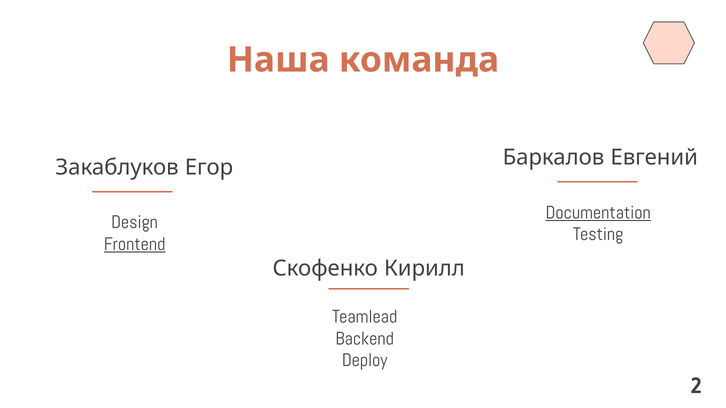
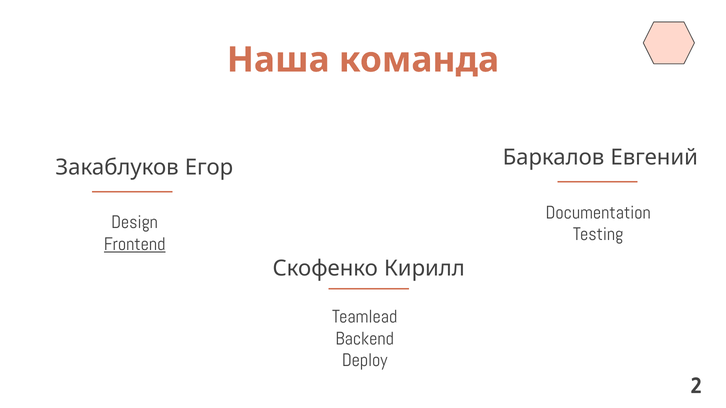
Documentation underline: present -> none (598, 213)
